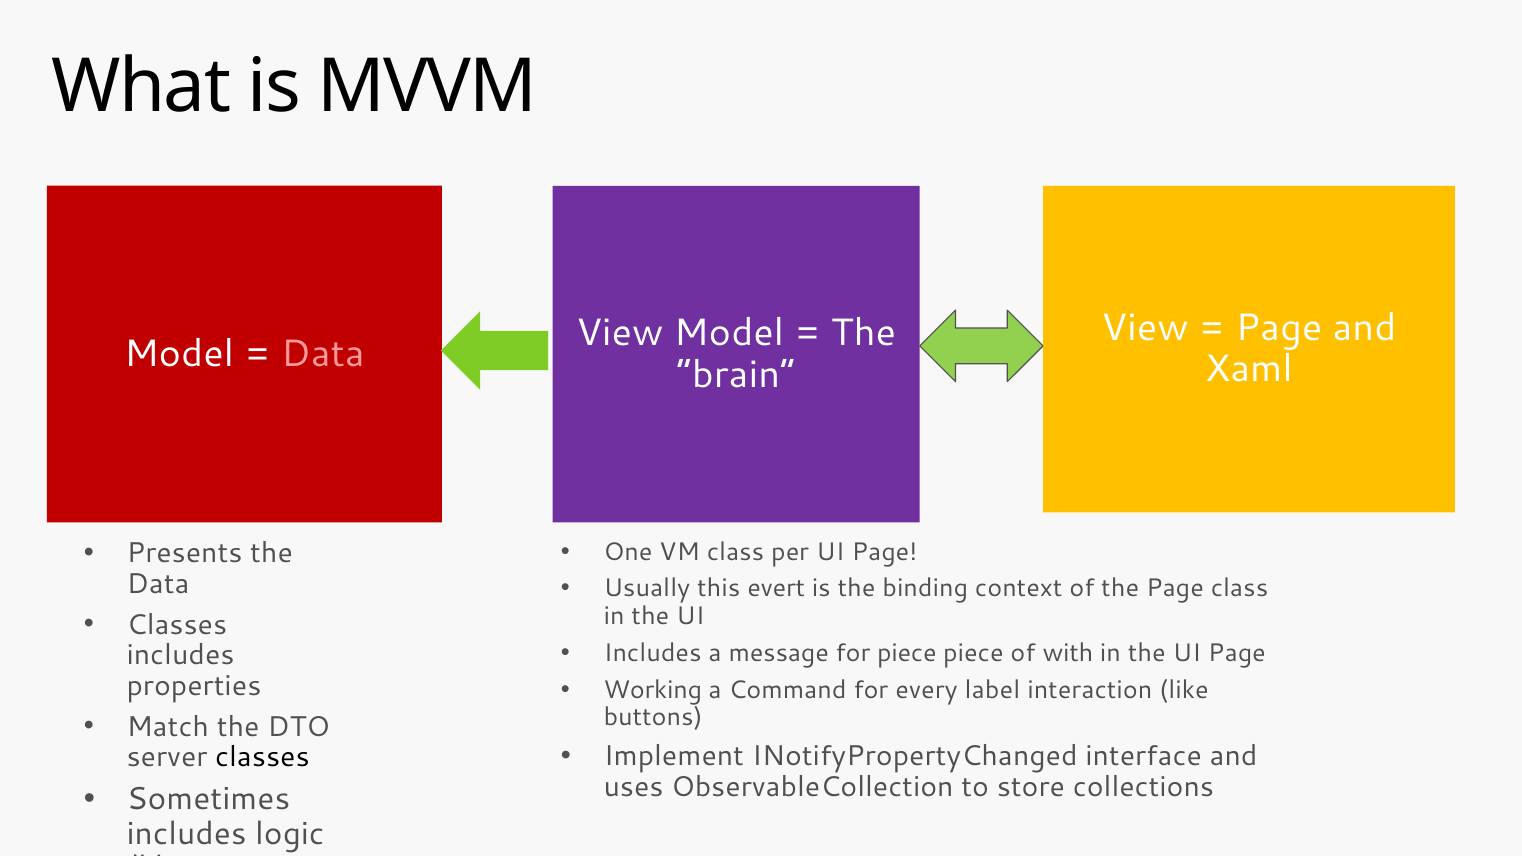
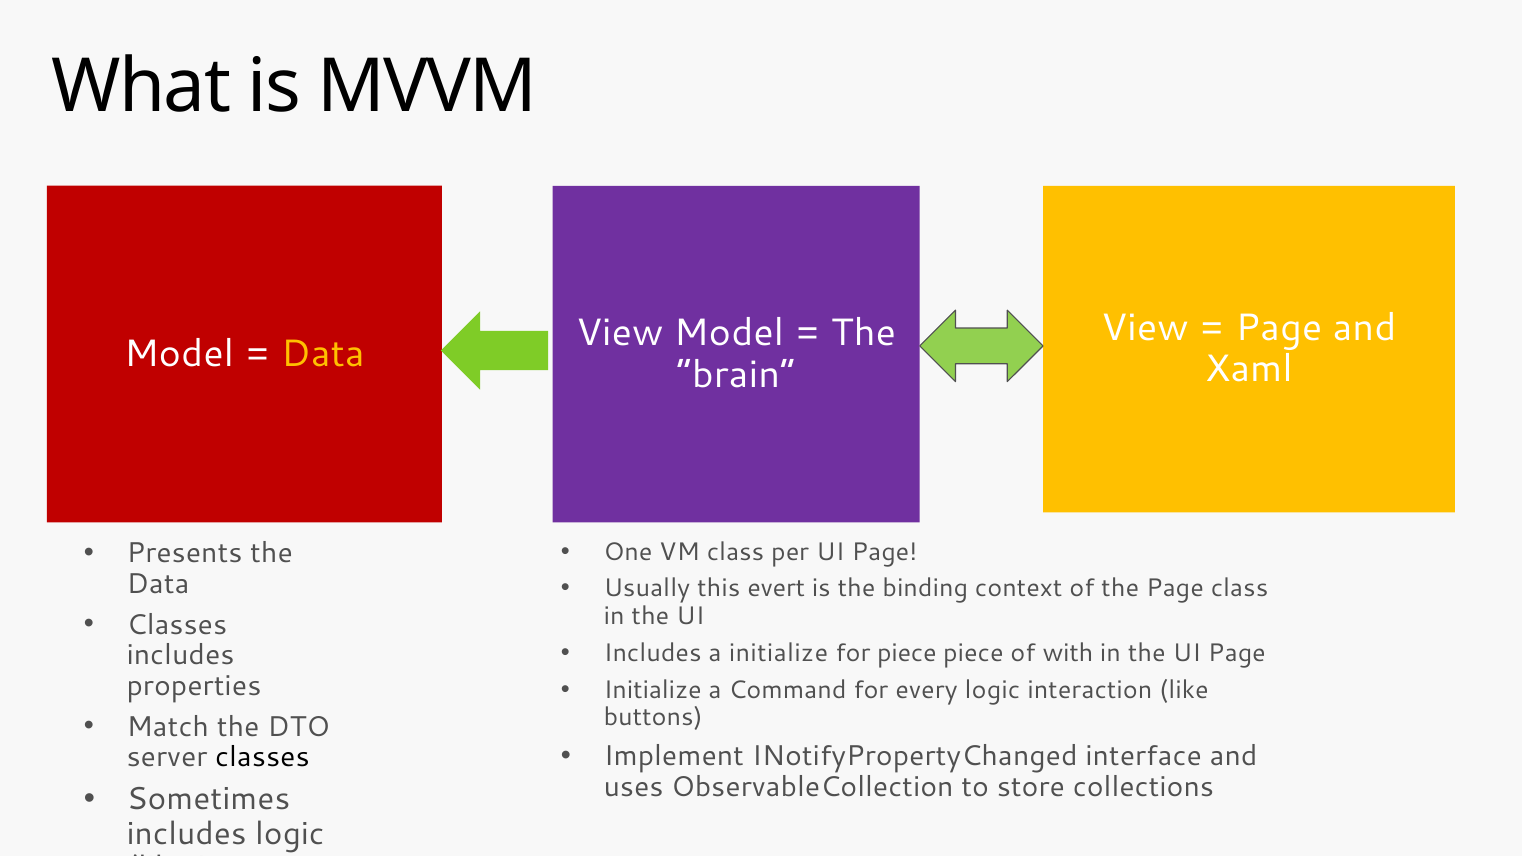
Data colour: pink -> yellow (323, 354)
a message: message -> initialize (779, 653)
Working: Working -> Initialize (653, 690)
every label: label -> logic (993, 690)
